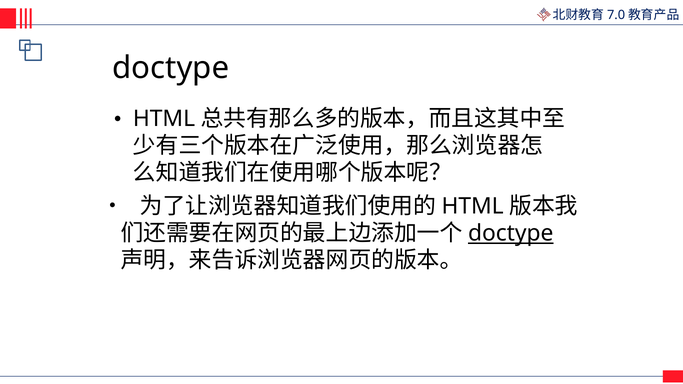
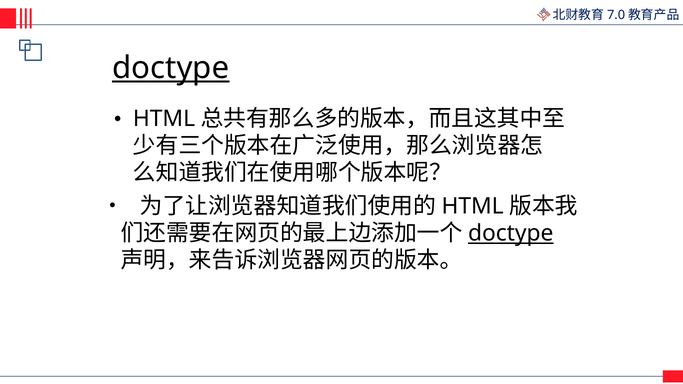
doctype underline: none -> present (171, 68)
